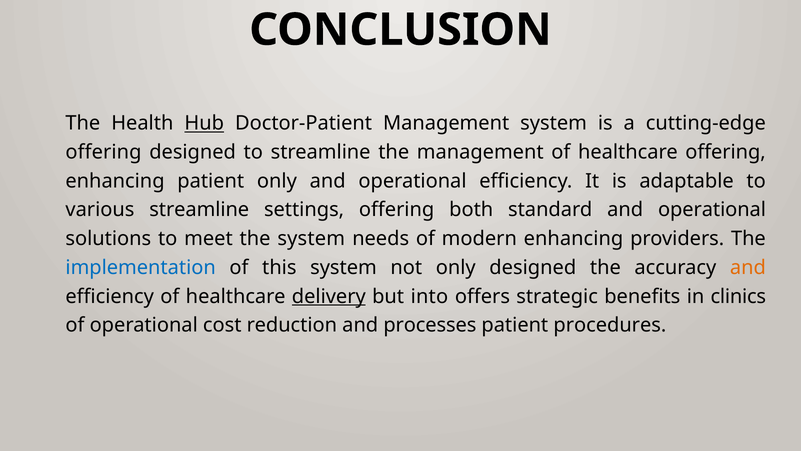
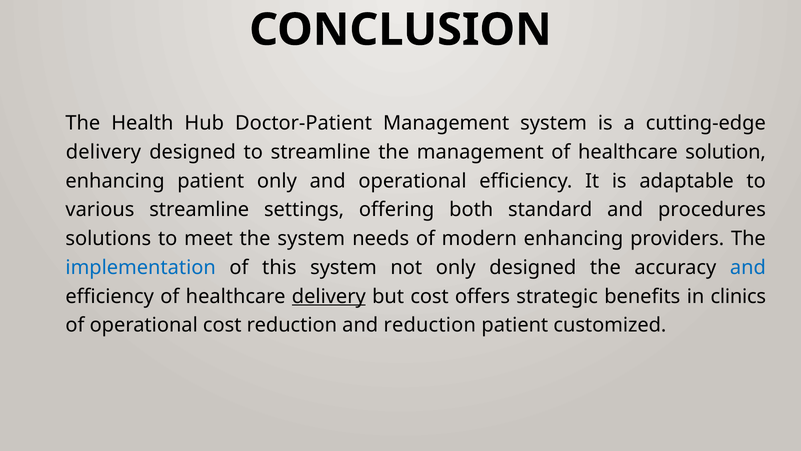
Hub underline: present -> none (204, 123)
offering: offering -> delivery (103, 152)
healthcare offering: offering -> solution (726, 152)
standard and operational: operational -> procedures (712, 210)
and colour: orange -> blue (748, 267)
but into: into -> cost (430, 296)
and processes: processes -> reduction (430, 325)
procedures: procedures -> customized (610, 325)
